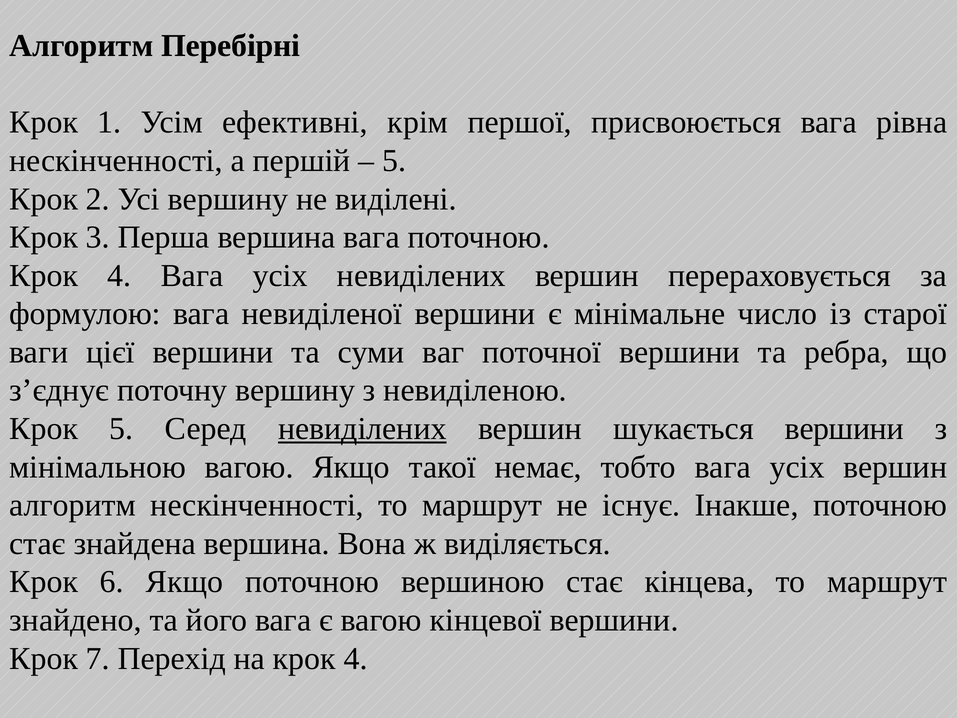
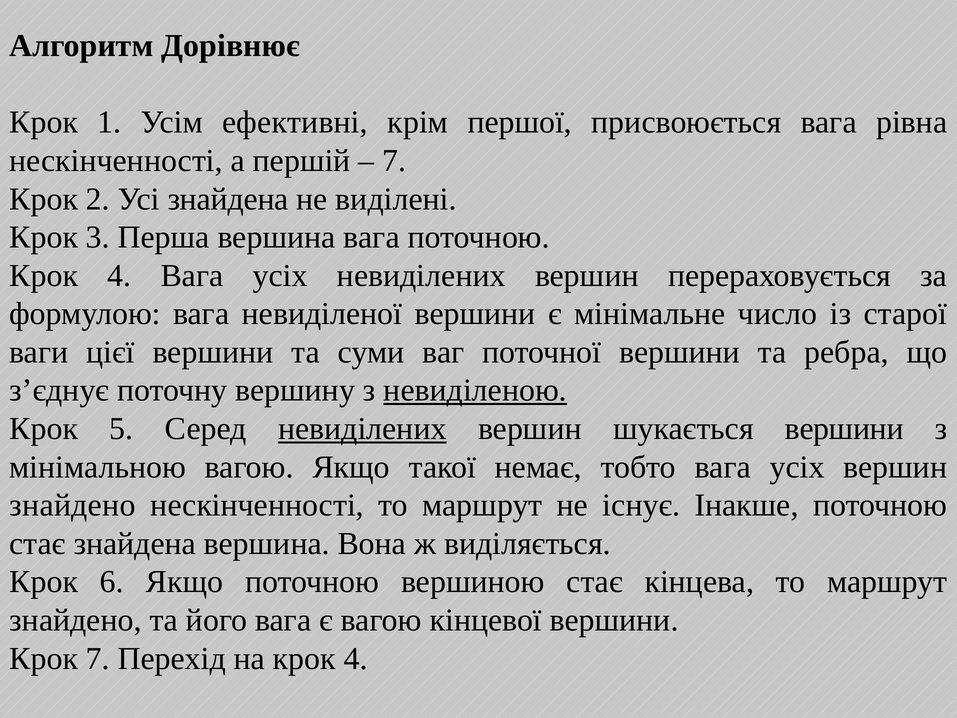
Перебірні: Перебірні -> Дорівнює (231, 46)
5: 5 -> 7 (394, 161)
Усі вершину: вершину -> знайдена (228, 199)
невиділеною underline: none -> present (475, 390)
алгоритм: алгоритм -> знайдено (73, 505)
